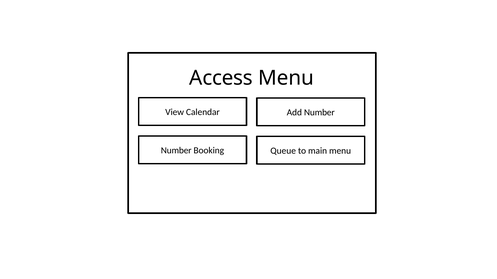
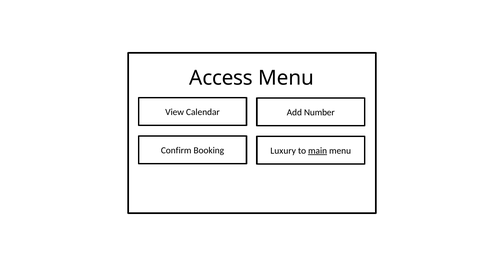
Number: Number -> Confirm (176, 151)
Queue: Queue -> Luxury (283, 151)
main underline: none -> present (318, 151)
